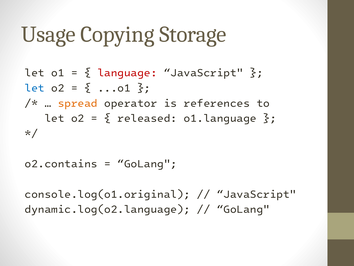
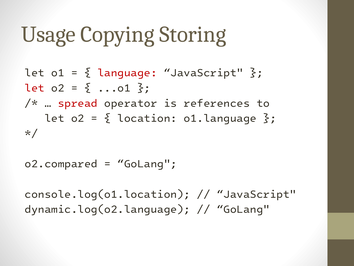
Storage: Storage -> Storing (193, 34)
let colour: blue -> red (35, 88)
spread colour: orange -> red (78, 103)
released: released -> location (147, 118)
o2.contains: o2.contains -> o2.compared (61, 164)
console.log(o1.original: console.log(o1.original -> console.log(o1.location (108, 194)
